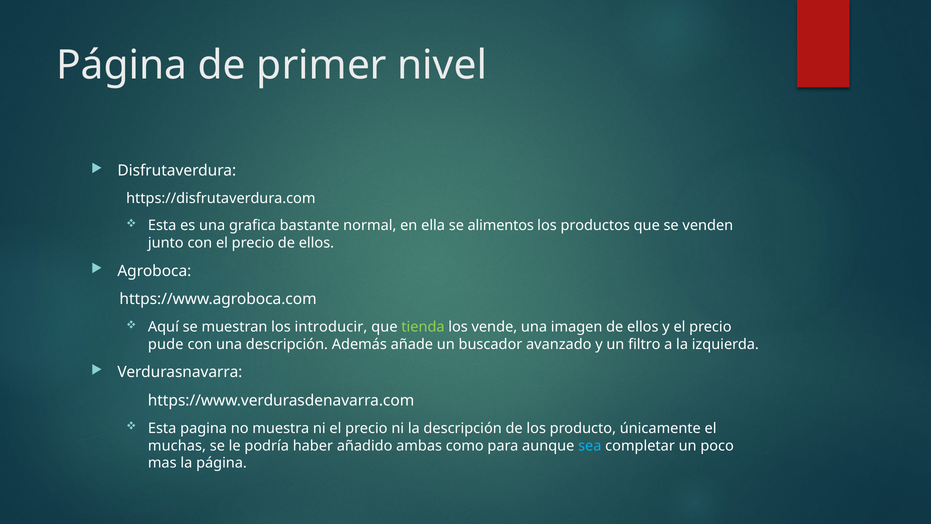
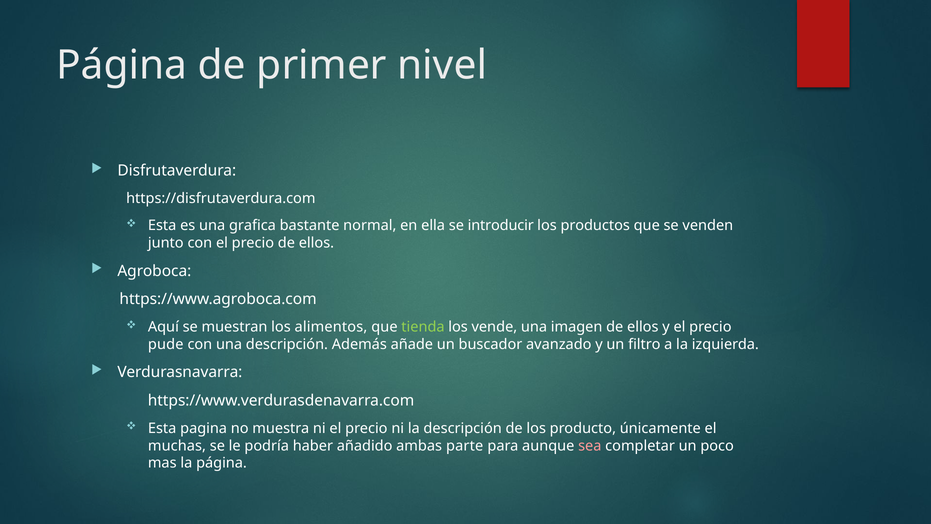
alimentos: alimentos -> introducir (501, 225)
introducir: introducir -> alimentos (331, 327)
como: como -> parte (465, 445)
sea colour: light blue -> pink (590, 445)
